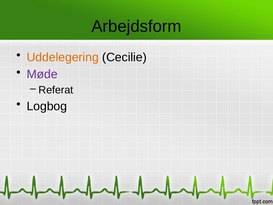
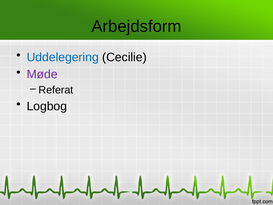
Uddelegering colour: orange -> blue (63, 57)
